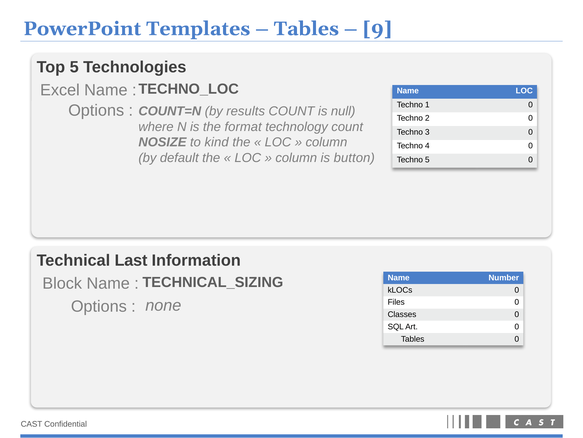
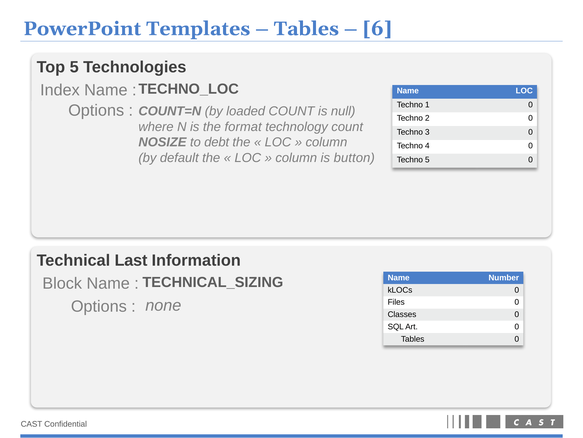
9: 9 -> 6 (377, 29)
Excel: Excel -> Index (60, 90)
results: results -> loaded (246, 111)
kind: kind -> debt (217, 142)
